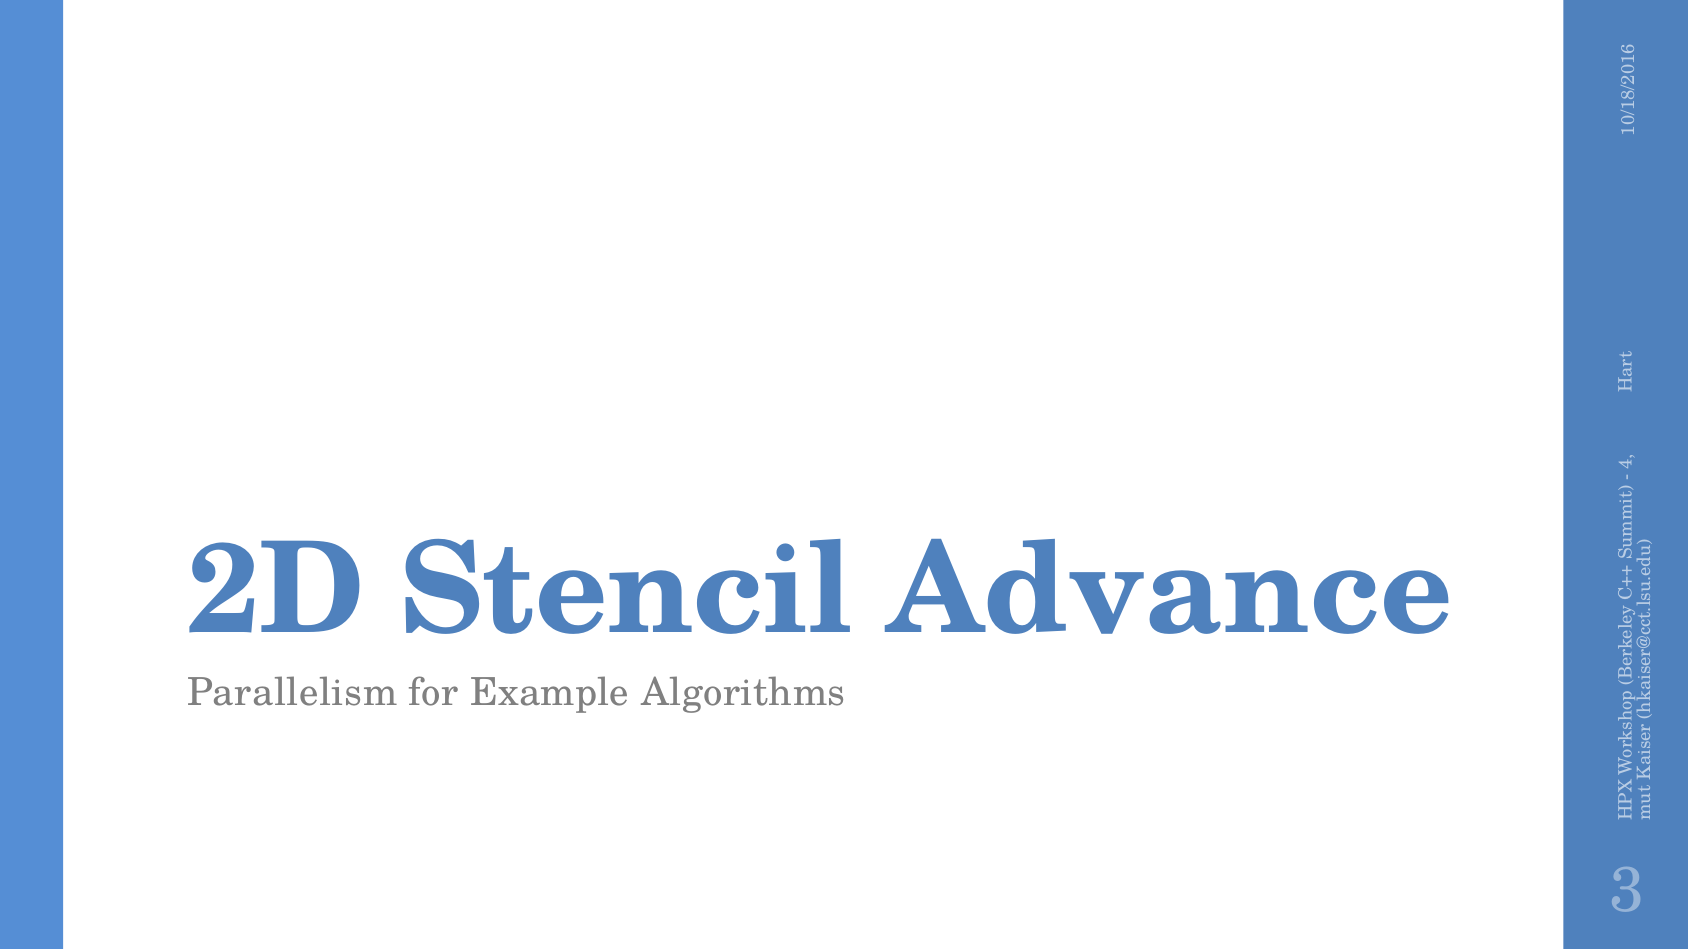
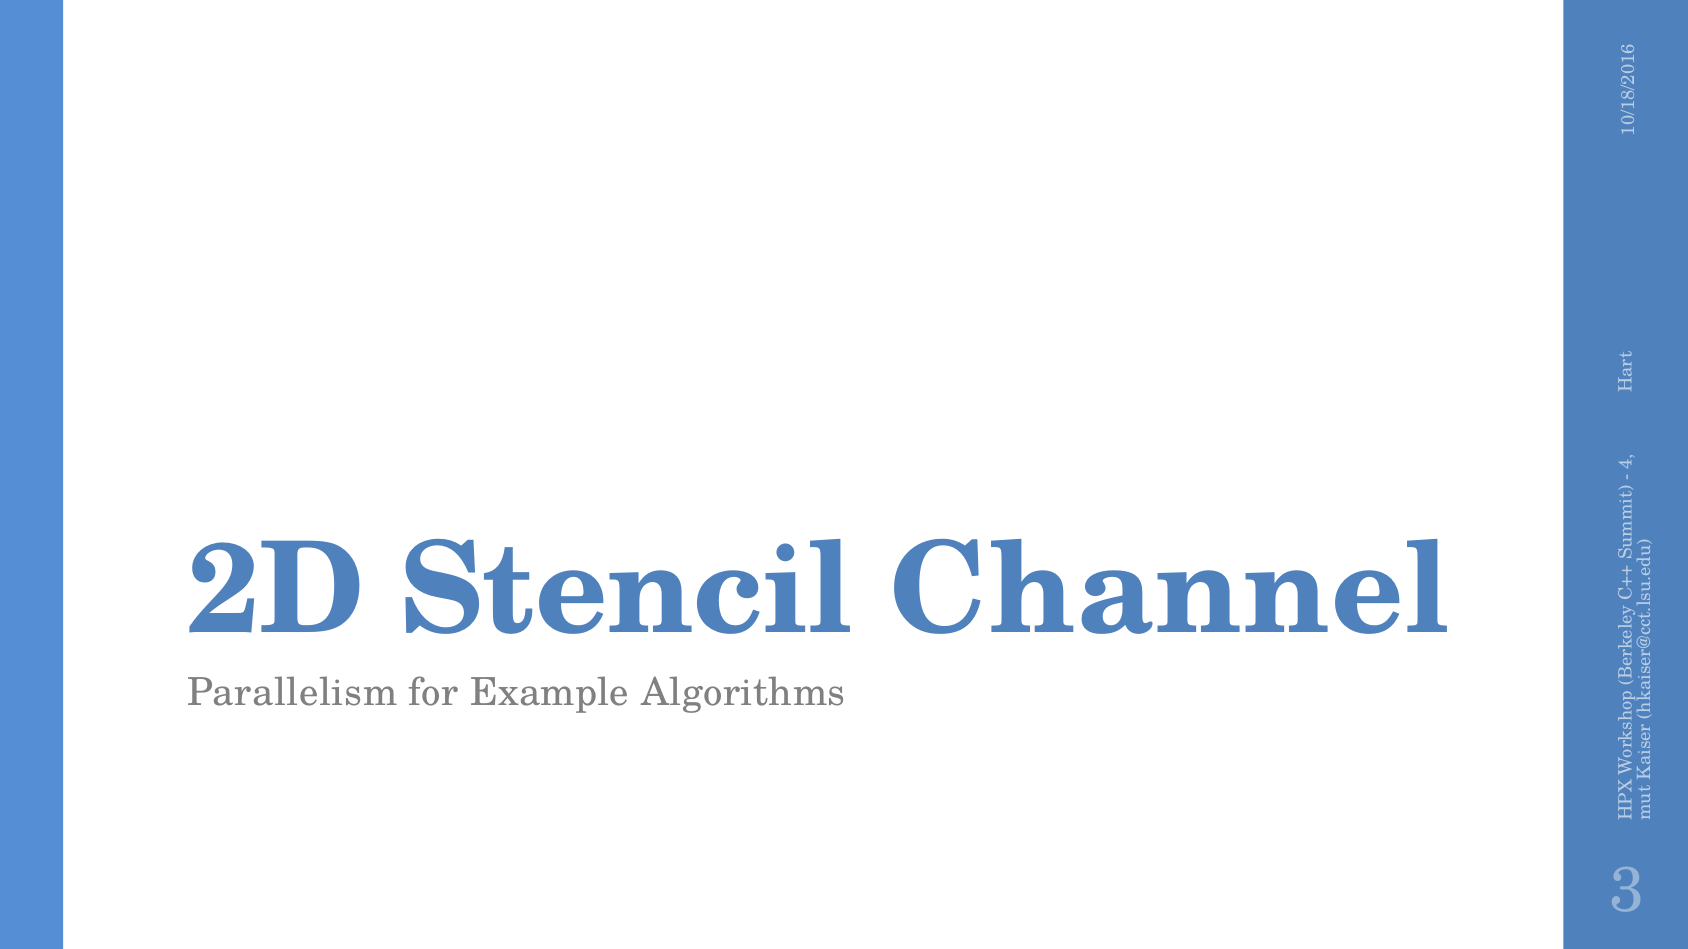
Advance: Advance -> Channel (1170, 591)
